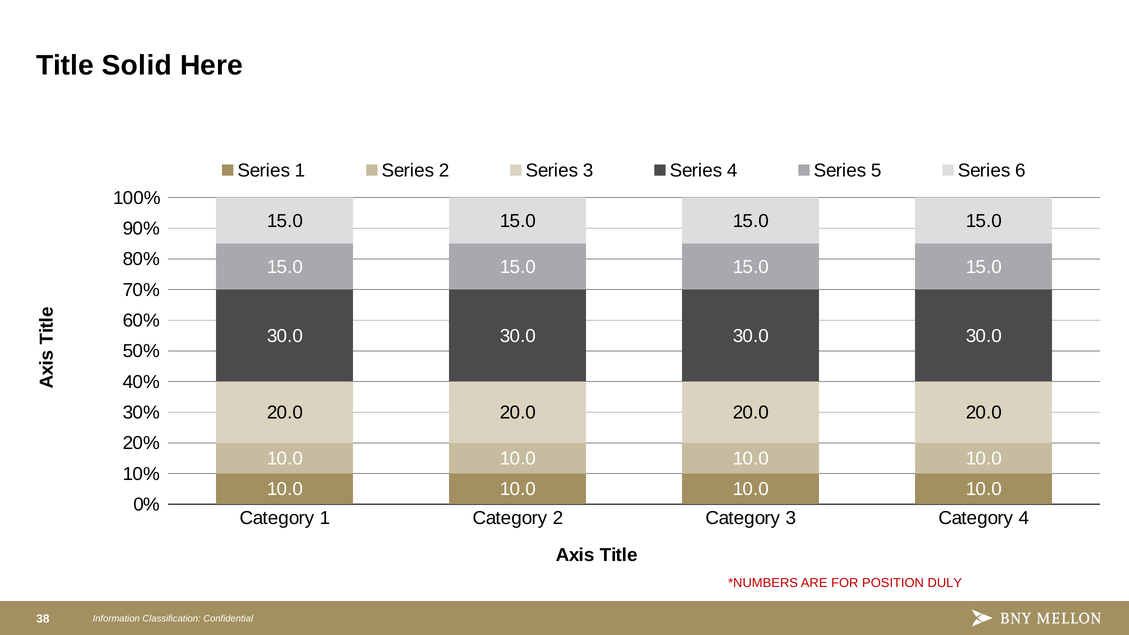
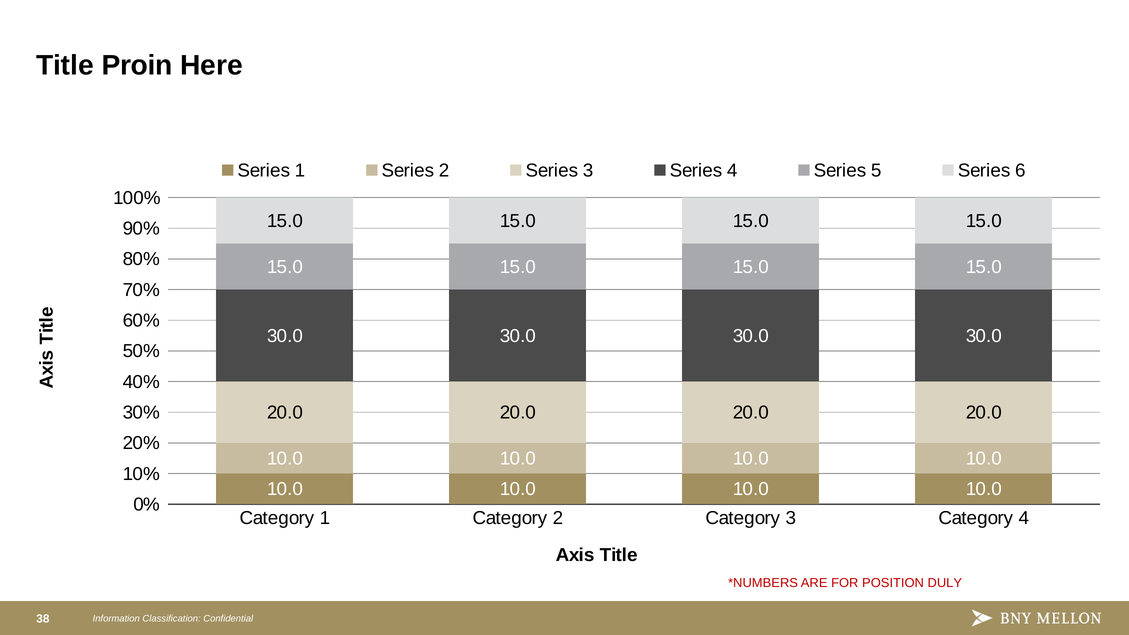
Solid: Solid -> Proin (137, 65)
